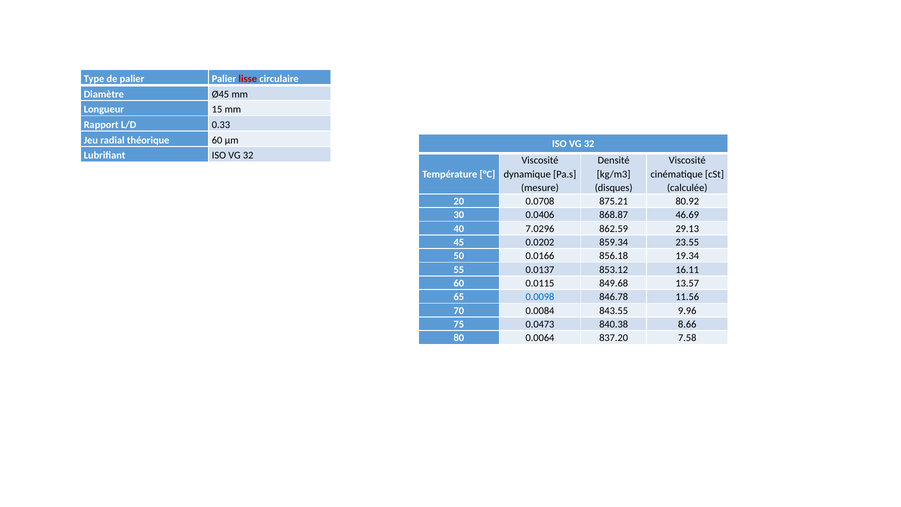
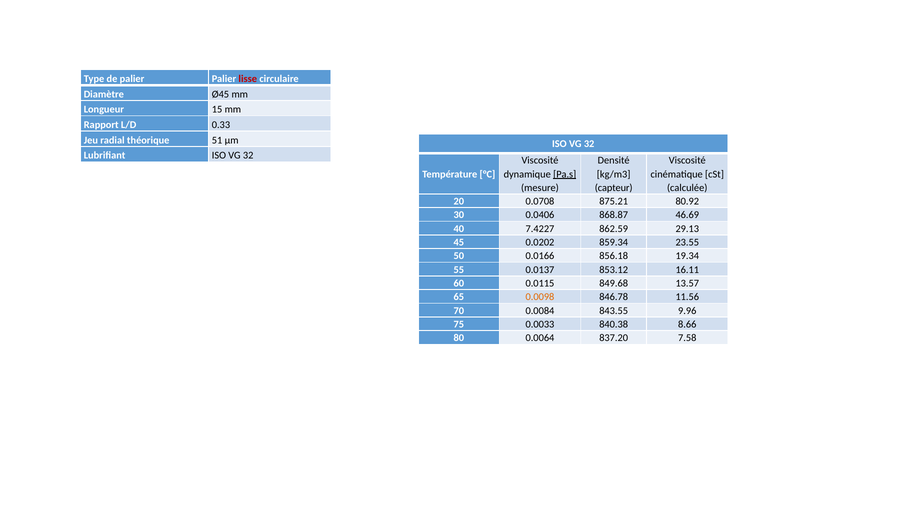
théorique 60: 60 -> 51 (217, 140)
Pa.s underline: none -> present (565, 174)
disques: disques -> capteur (614, 188)
7.0296: 7.0296 -> 7.4227 (540, 229)
0.0098 colour: blue -> orange (540, 297)
0.0473: 0.0473 -> 0.0033 (540, 324)
